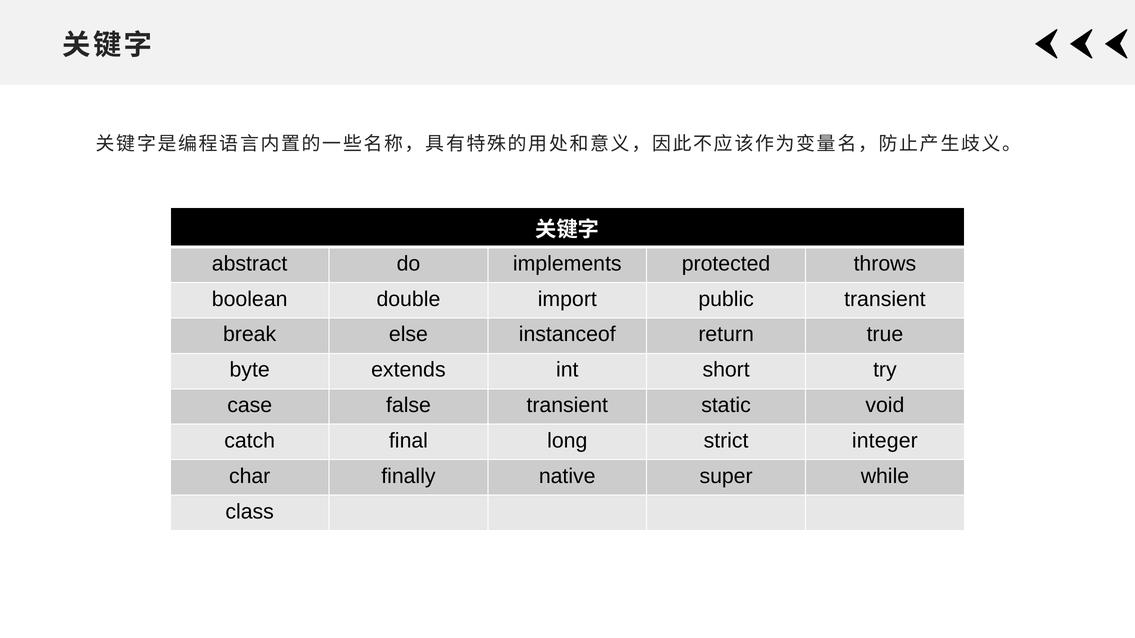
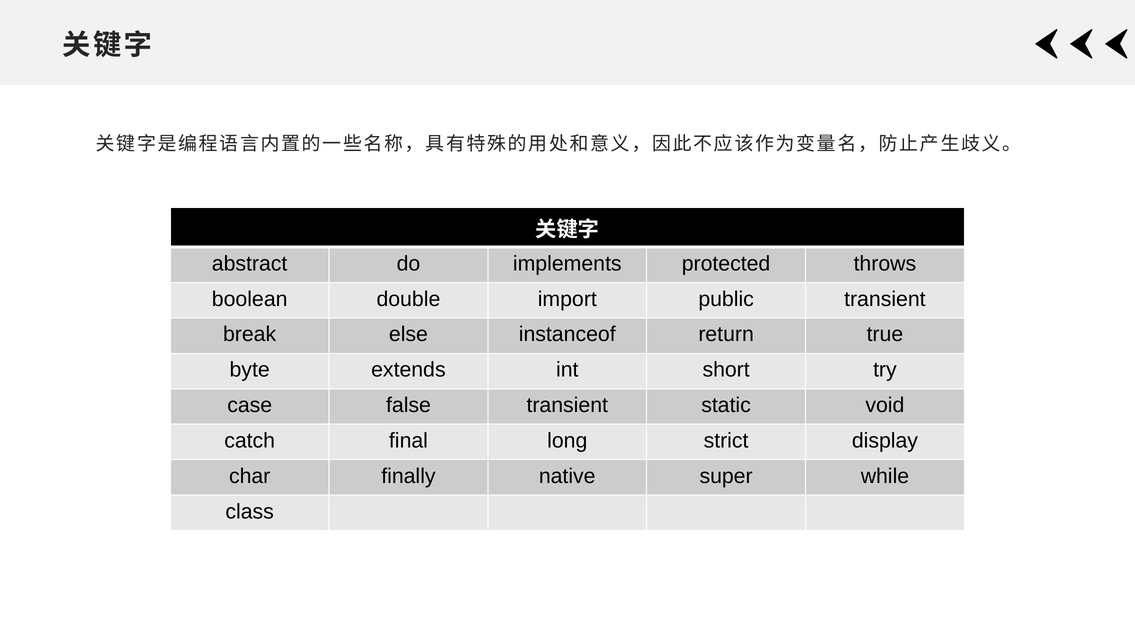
integer: integer -> display (885, 441)
